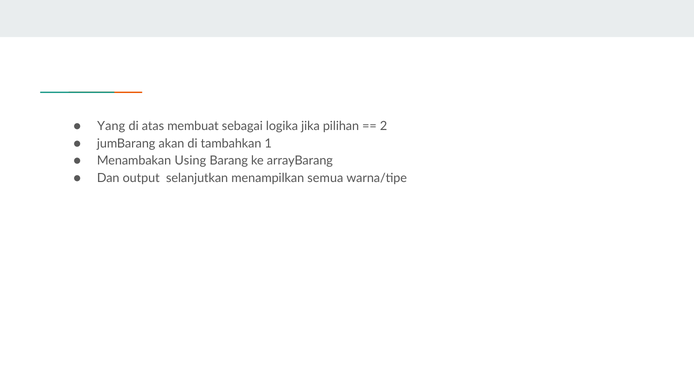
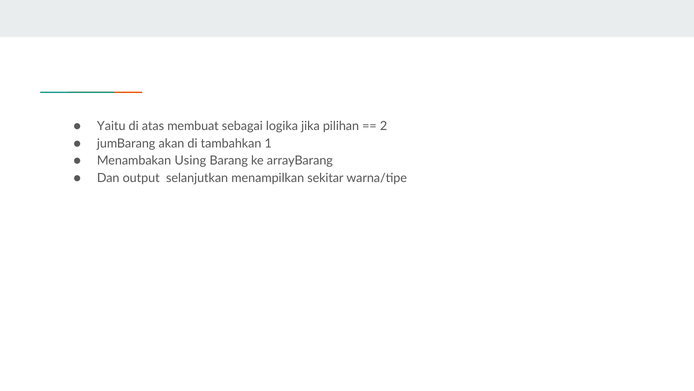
Yang: Yang -> Yaitu (111, 126)
semua: semua -> sekitar (325, 178)
